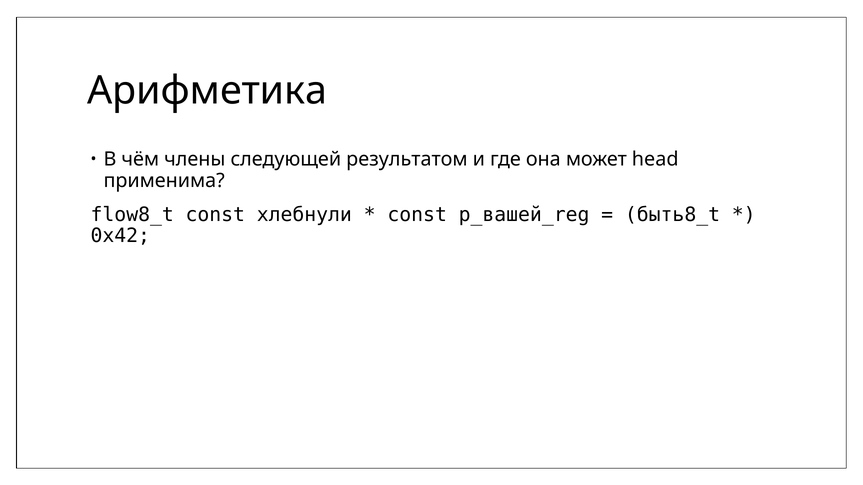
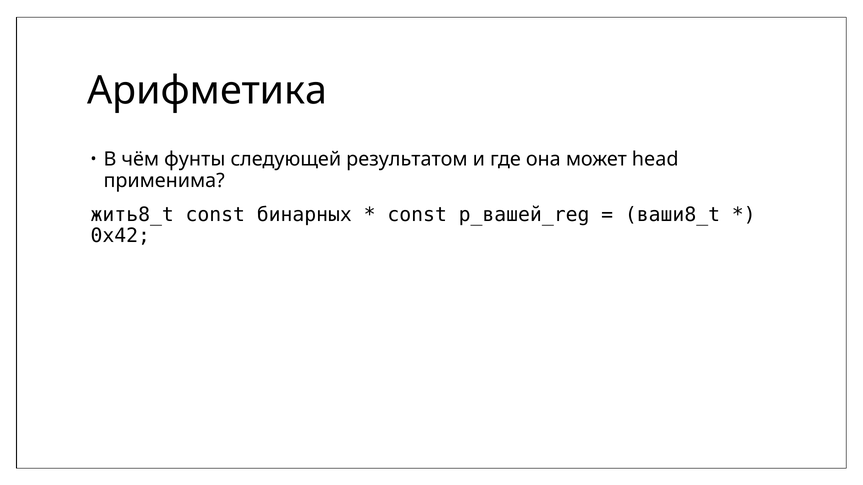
члены: члены -> фунты (195, 159)
flow8_t: flow8_t -> жить8_t (132, 215)
хлебнули: хлебнули -> бинарных (304, 215)
быть8_t: быть8_t -> ваши8_t (672, 215)
